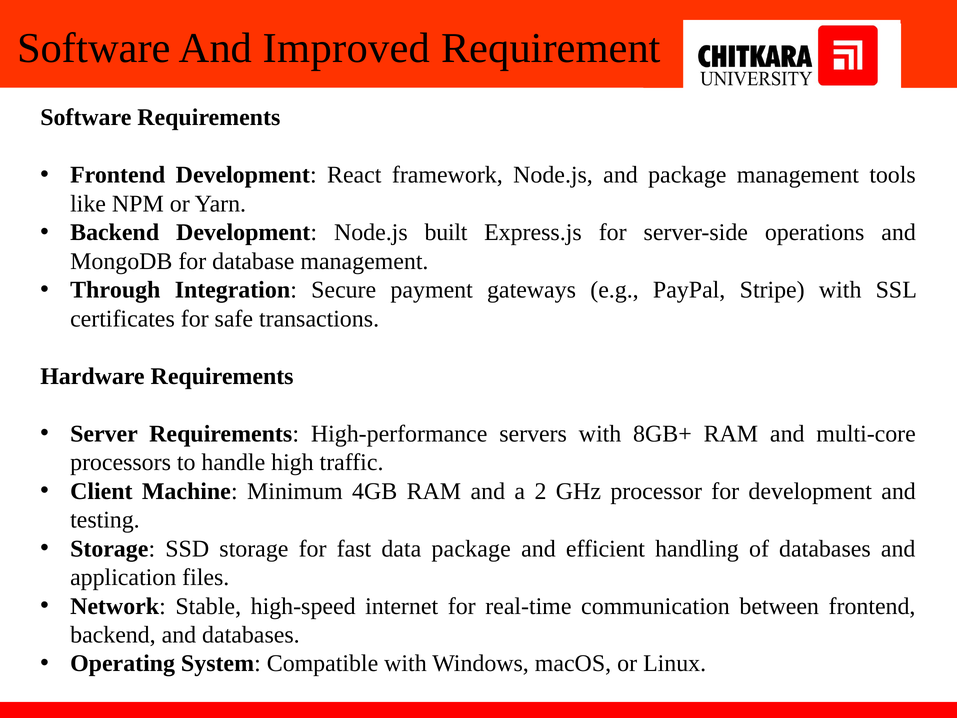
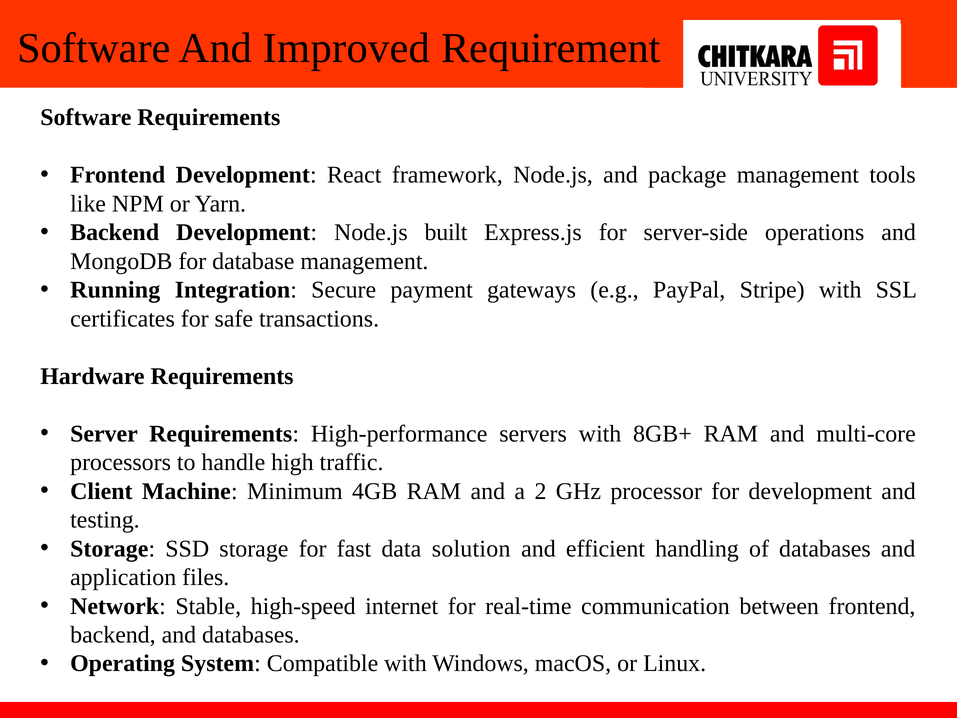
Through: Through -> Running (115, 290)
data package: package -> solution (471, 548)
